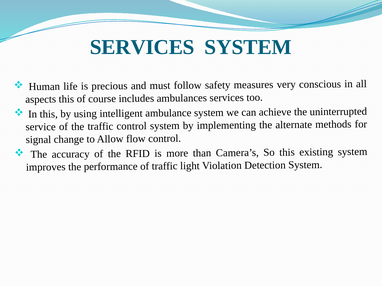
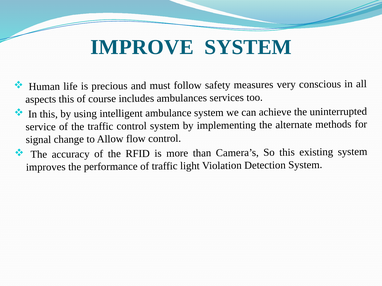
SERVICES: SERVICES -> IMPROVE (142, 47)
